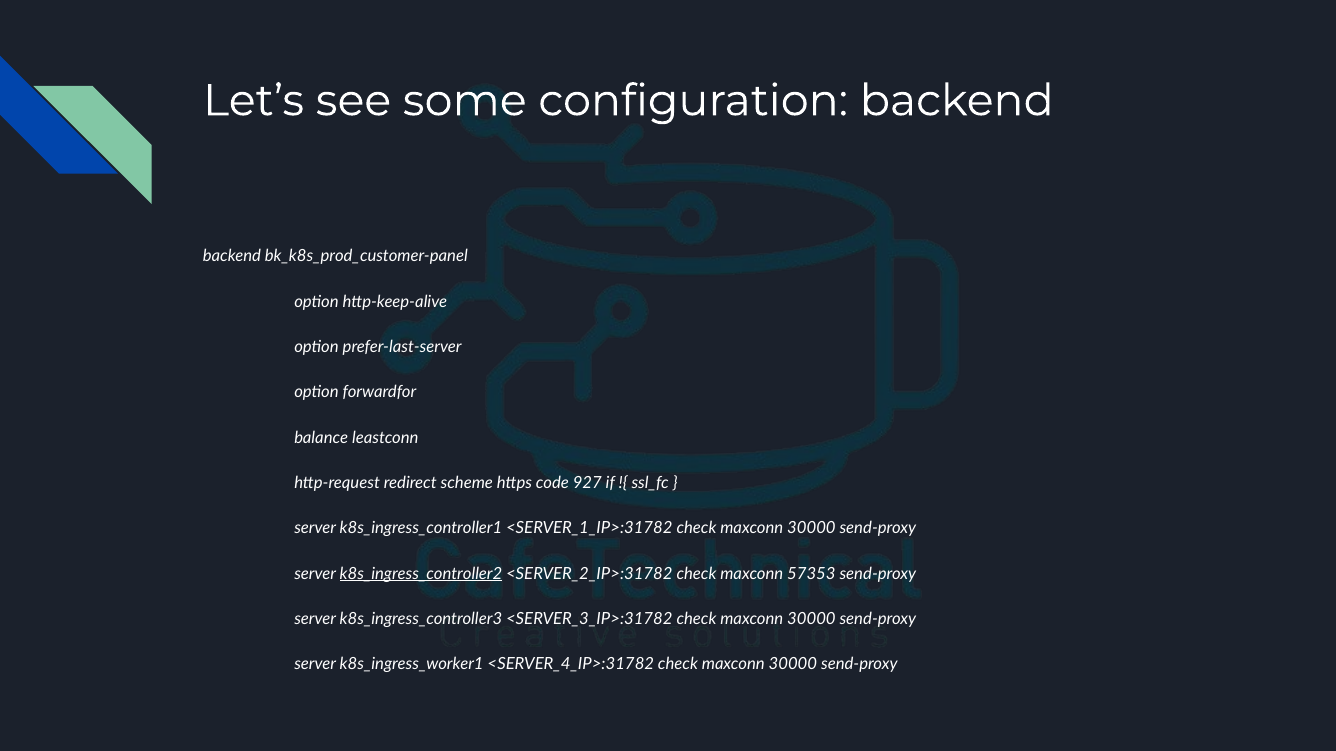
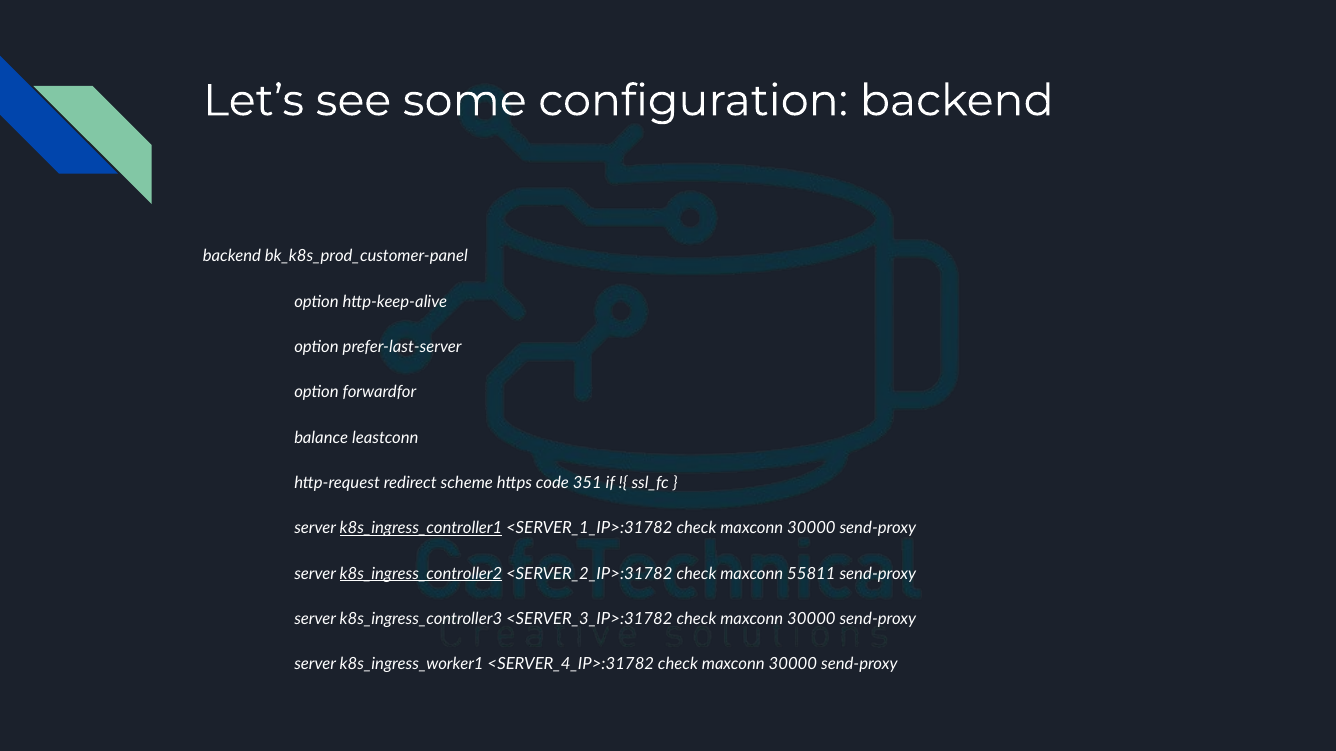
927: 927 -> 351 (587, 483)
k8s_ingress_controller1 underline: none -> present (421, 529)
57353: 57353 -> 55811 (811, 574)
